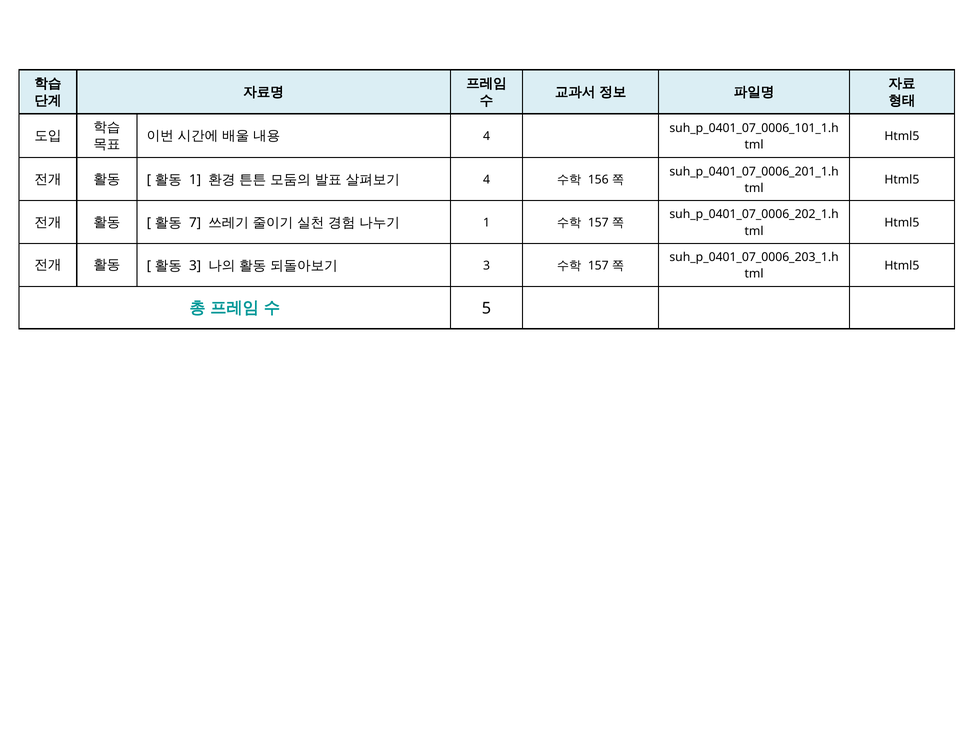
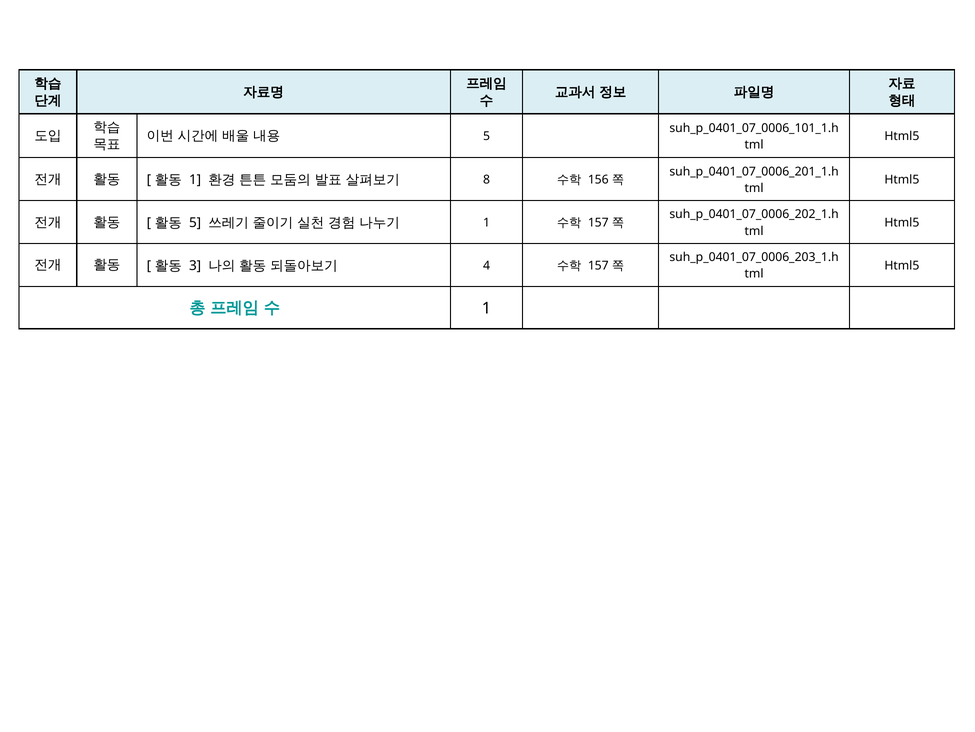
4: 4 -> 5 (486, 136)
4: 4 -> 8 (486, 180)
7: 7 -> 5 (195, 223)
3: 3 -> 4 (486, 265)
5: 5 -> 1 (486, 308)
